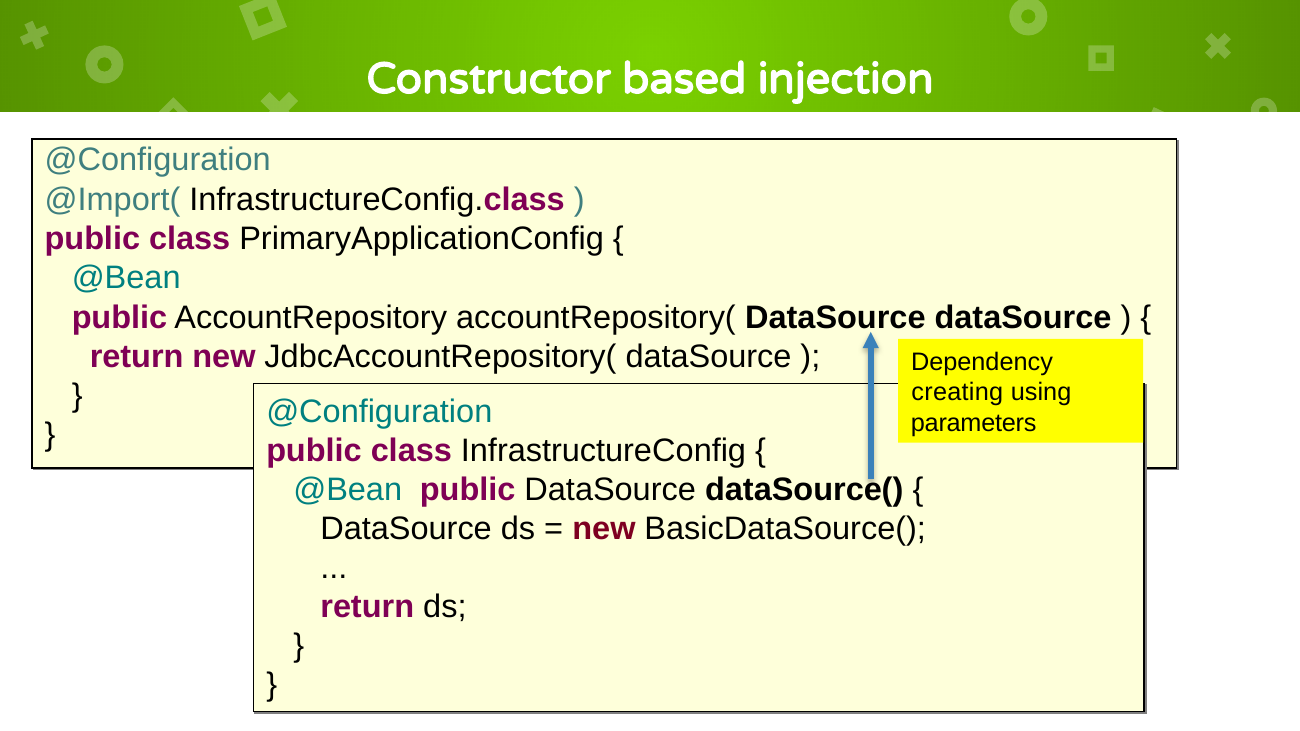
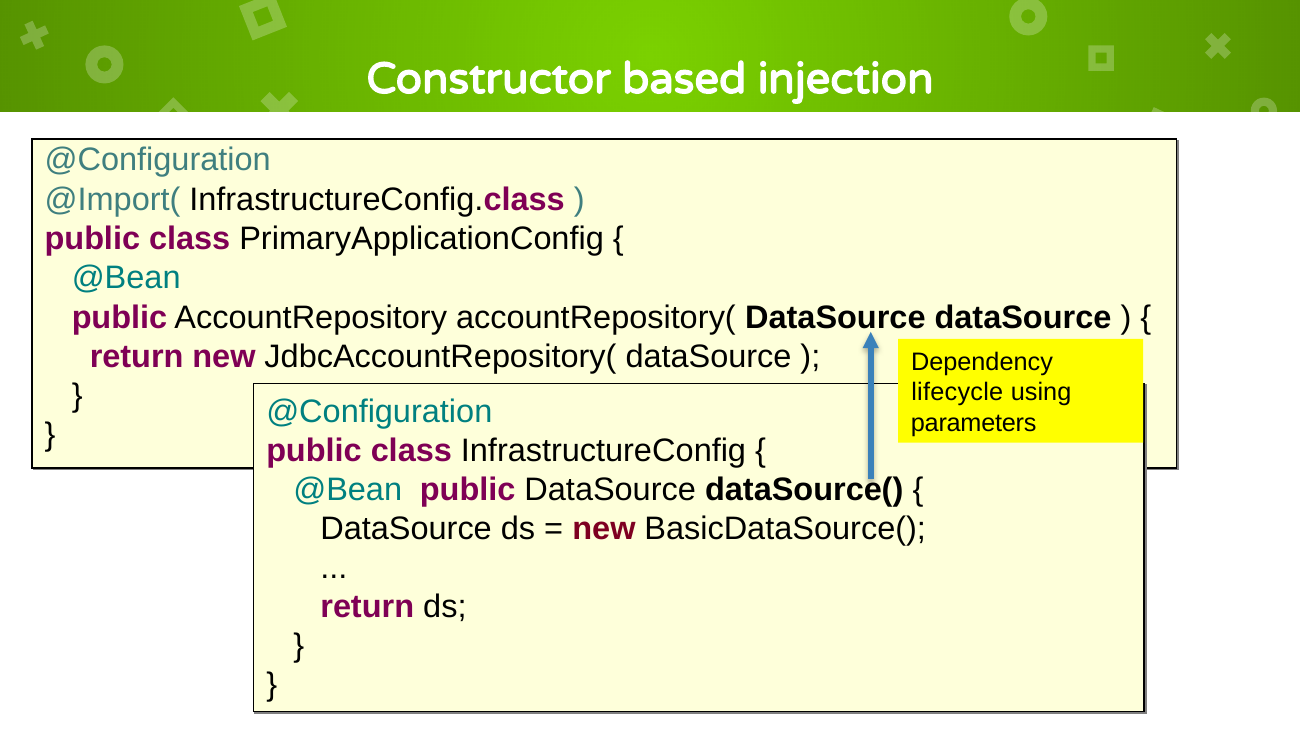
creating: creating -> lifecycle (957, 393)
